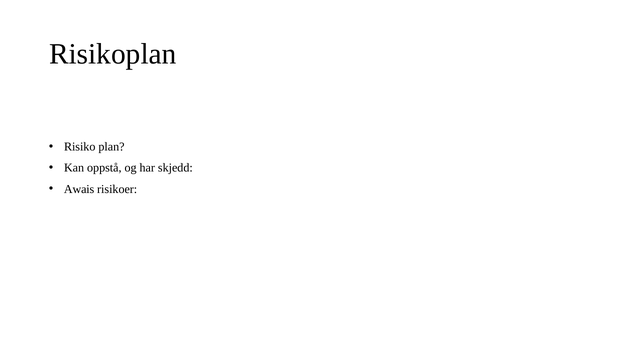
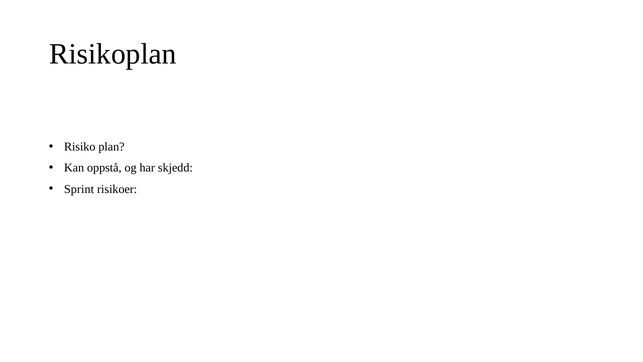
Awais: Awais -> Sprint (79, 189)
